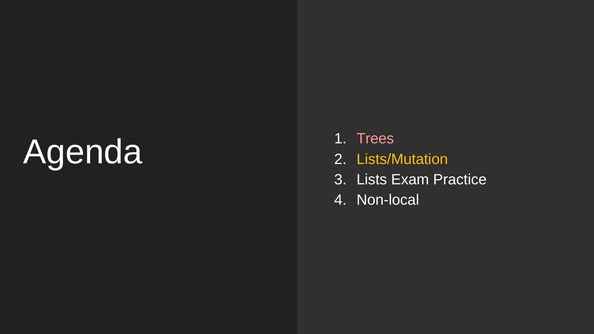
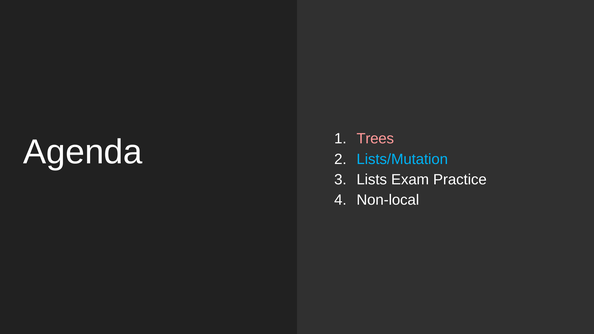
Lists/Mutation colour: yellow -> light blue (402, 159)
